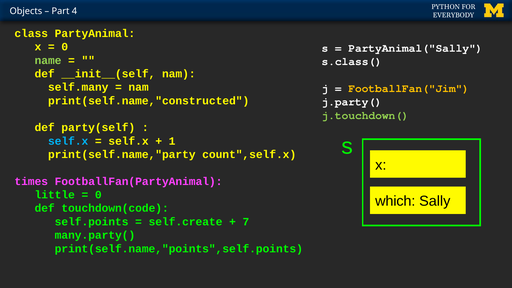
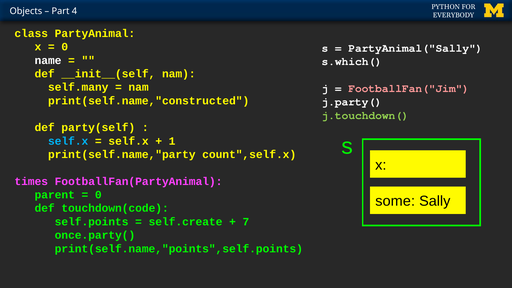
name colour: light green -> white (48, 60)
s.class(: s.class( -> s.which( (352, 62)
FootballFan("Jim colour: yellow -> pink (409, 88)
little: little -> parent (55, 195)
which: which -> some (395, 201)
many.party(: many.party( -> once.party( (95, 235)
